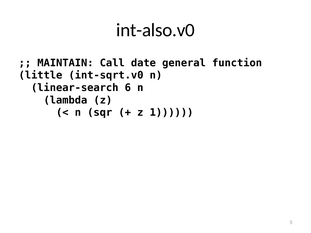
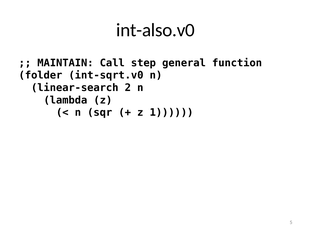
date: date -> step (143, 63)
little: little -> folder (40, 75)
6: 6 -> 2 (128, 88)
